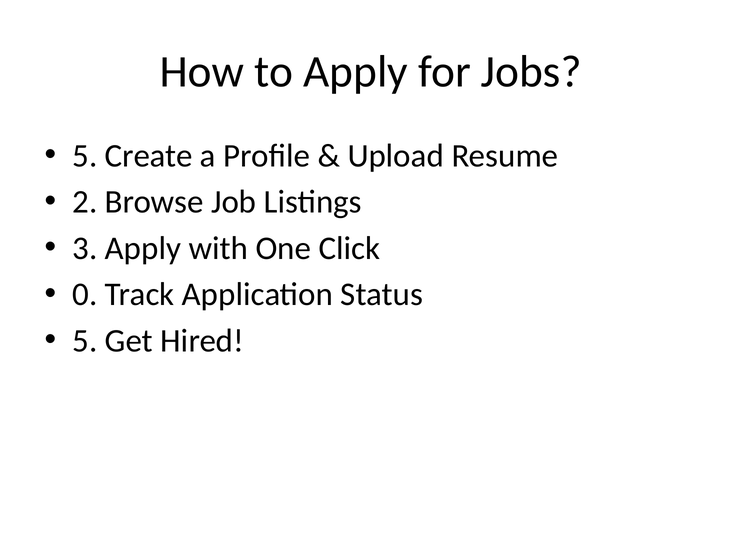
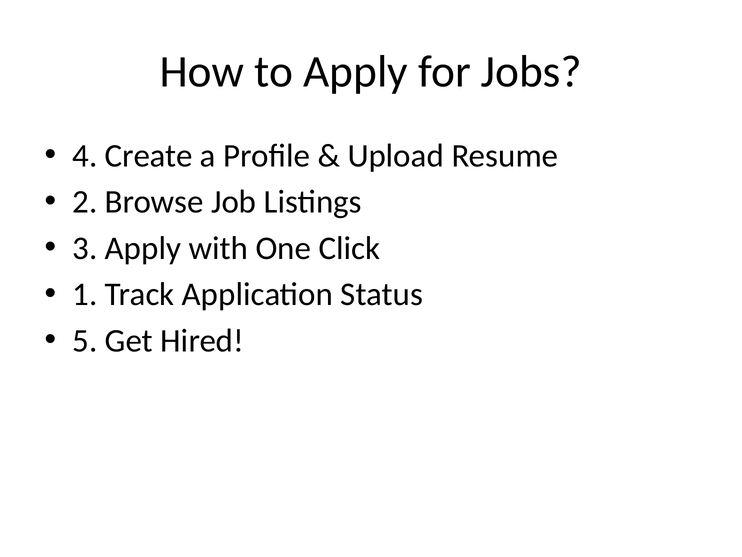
5: 5 -> 4 (85, 156)
0: 0 -> 1 (85, 294)
